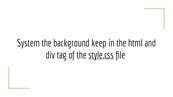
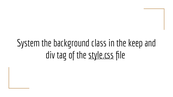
keep: keep -> class (99, 43)
html: html -> keep (135, 43)
